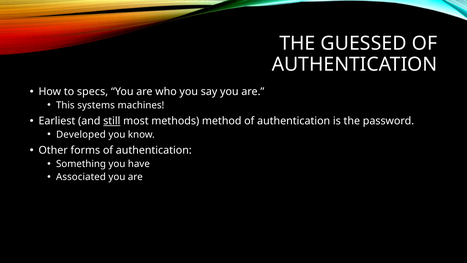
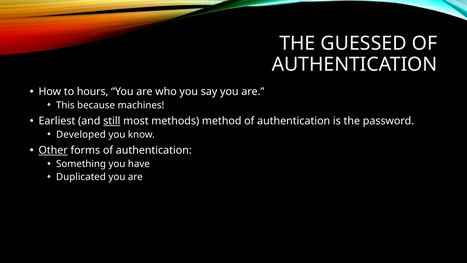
specs: specs -> hours (93, 92)
systems: systems -> because (96, 105)
Other underline: none -> present (53, 150)
Associated: Associated -> Duplicated (81, 177)
